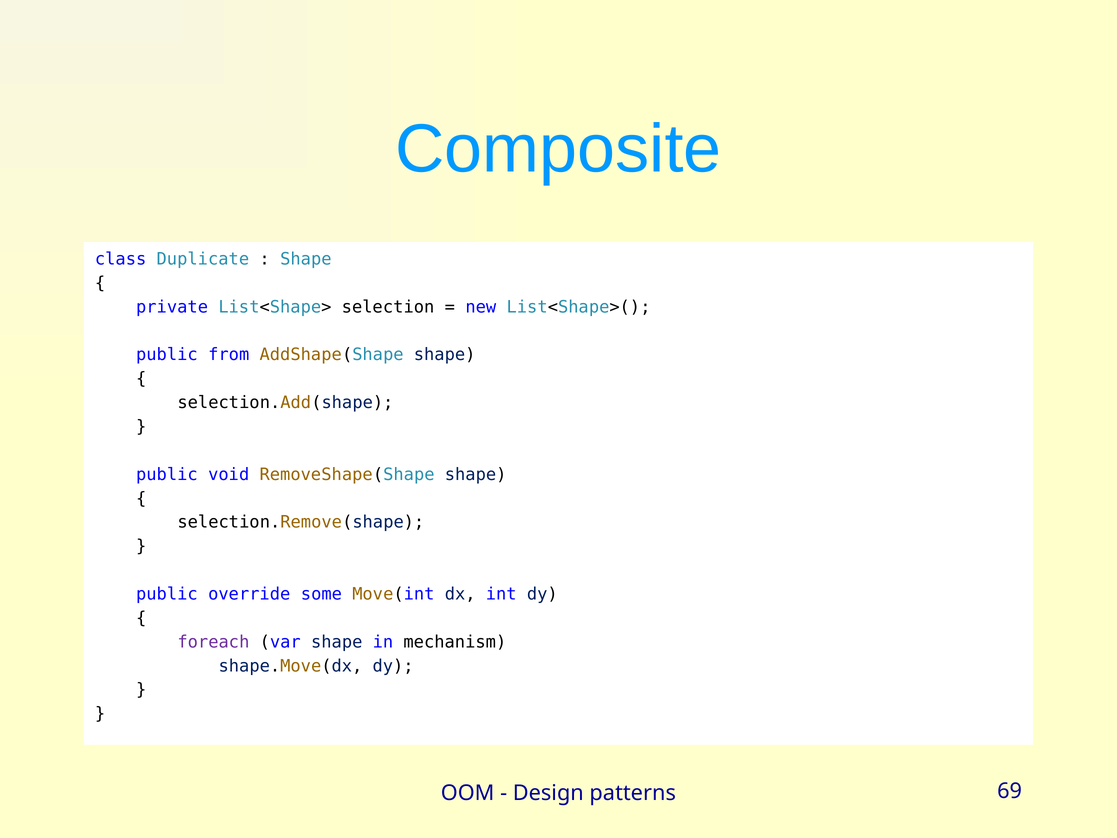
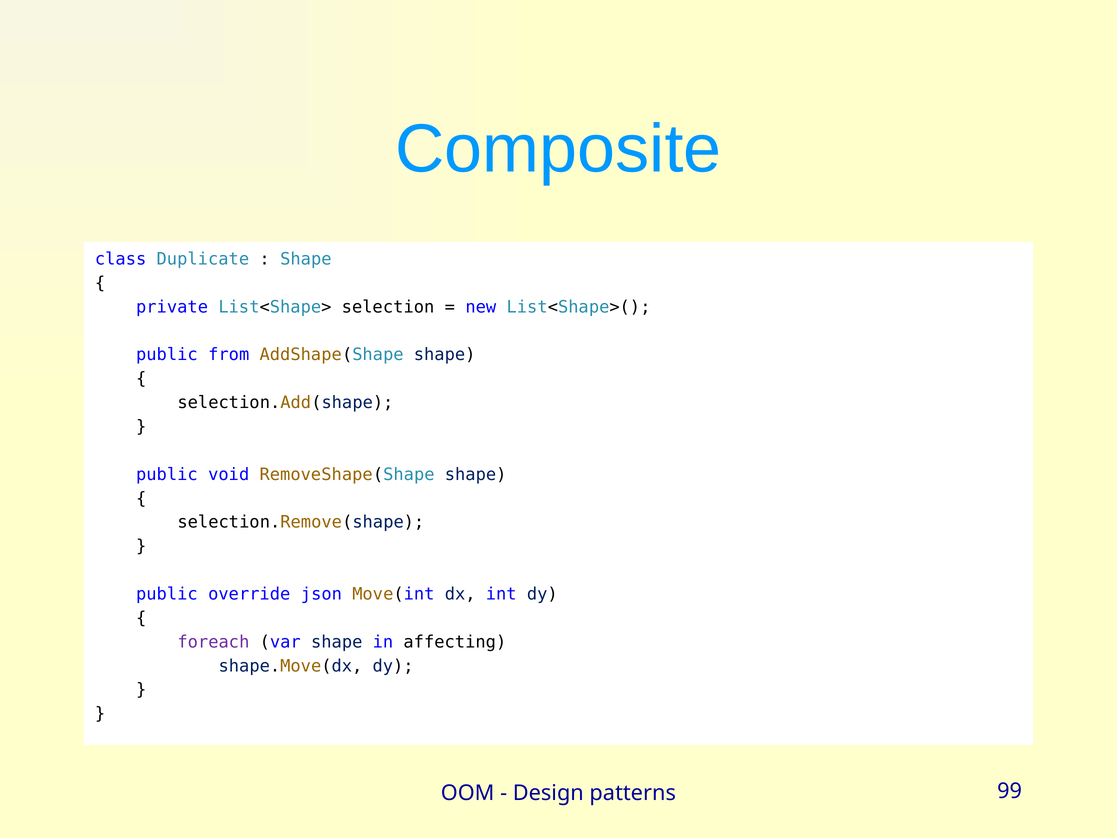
some: some -> json (321, 594)
mechanism: mechanism -> affecting (455, 642)
69: 69 -> 99 (1010, 791)
